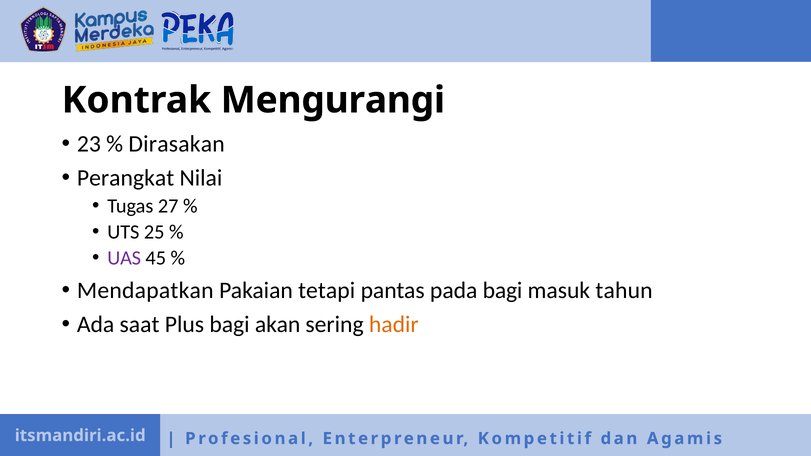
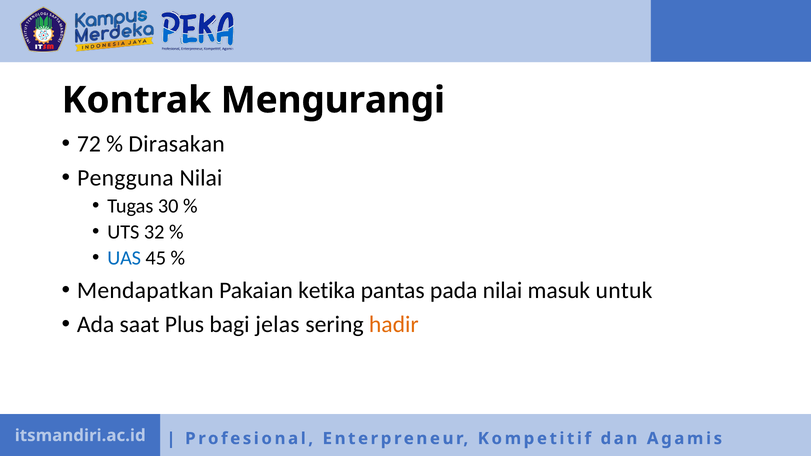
23: 23 -> 72 (89, 144)
Perangkat: Perangkat -> Pengguna (125, 178)
27: 27 -> 30 (168, 206)
25: 25 -> 32 (154, 232)
UAS colour: purple -> blue (124, 258)
tetapi: tetapi -> ketika (327, 290)
pada bagi: bagi -> nilai (503, 290)
tahun: tahun -> untuk (624, 290)
akan: akan -> jelas (277, 324)
